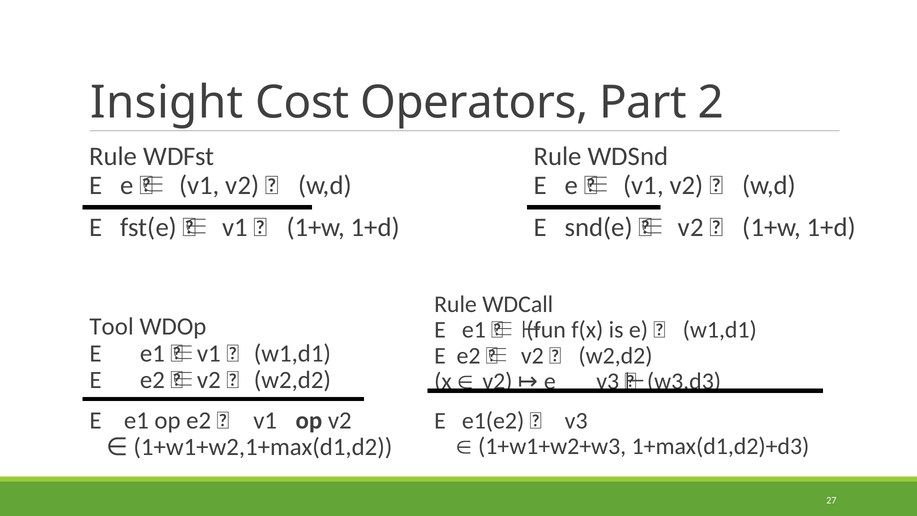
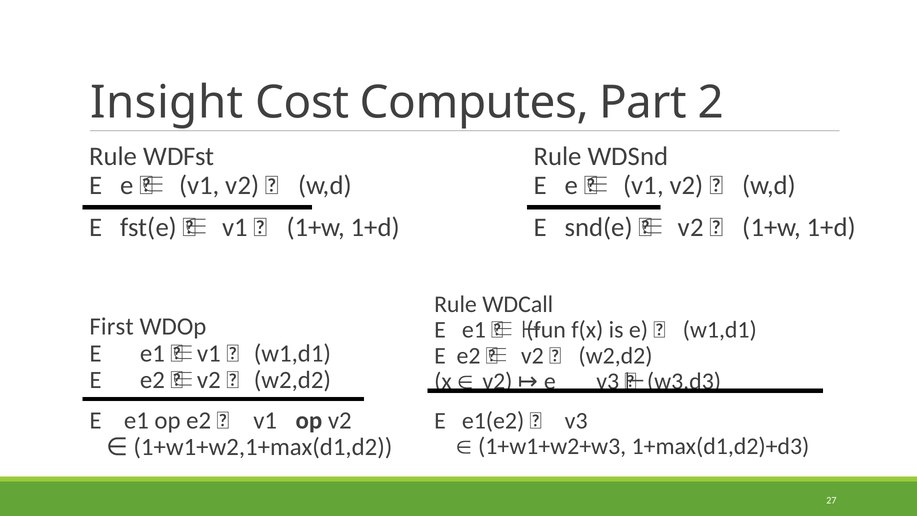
Operators: Operators -> Computes (474, 103)
Tool: Tool -> First (112, 327)
